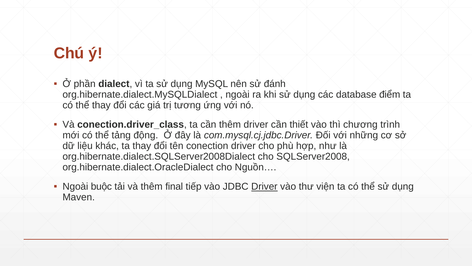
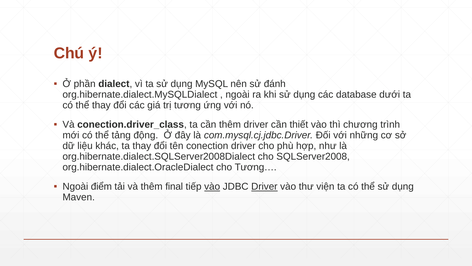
điểm: điểm -> dưới (390, 94)
Nguồn…: Nguồn… -> Tương… (256, 167)
buộc: buộc -> điểm (101, 186)
vào underline: none -> present (212, 186)
